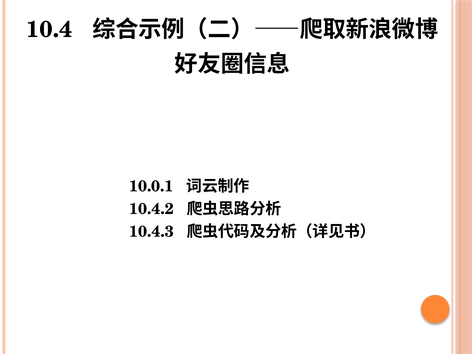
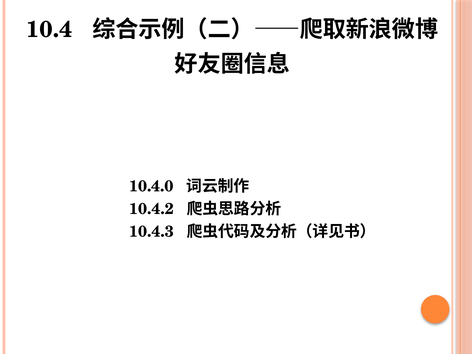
10.0.1: 10.0.1 -> 10.4.0 (151, 186)
